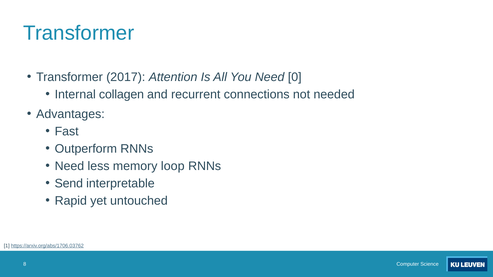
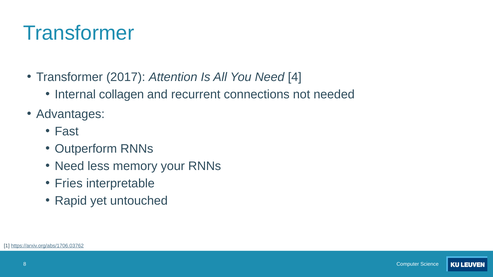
0: 0 -> 4 (295, 77)
loop: loop -> your (173, 166)
Send: Send -> Fries (69, 184)
